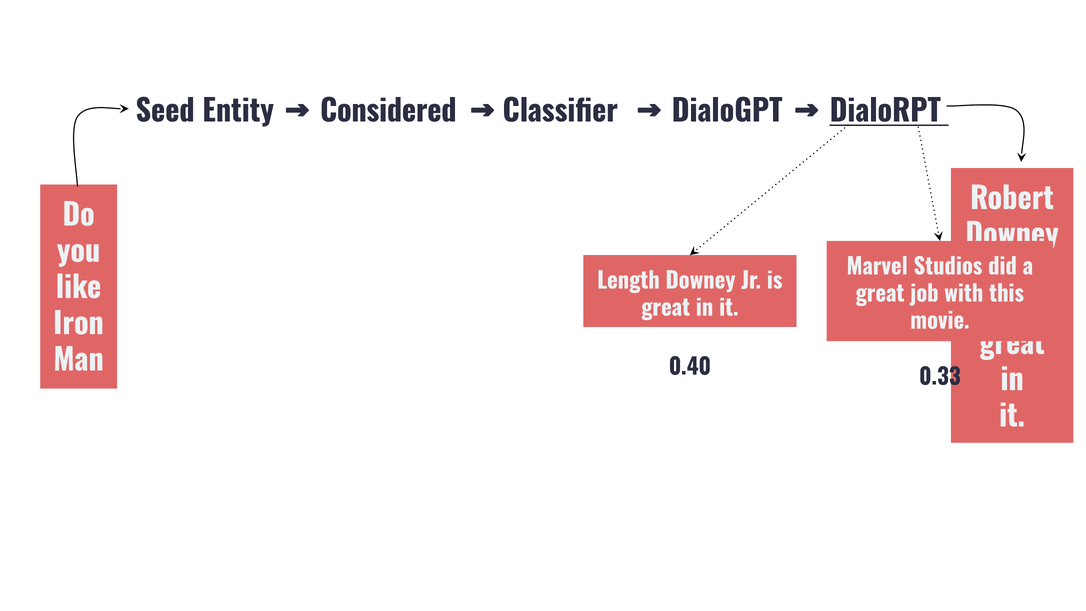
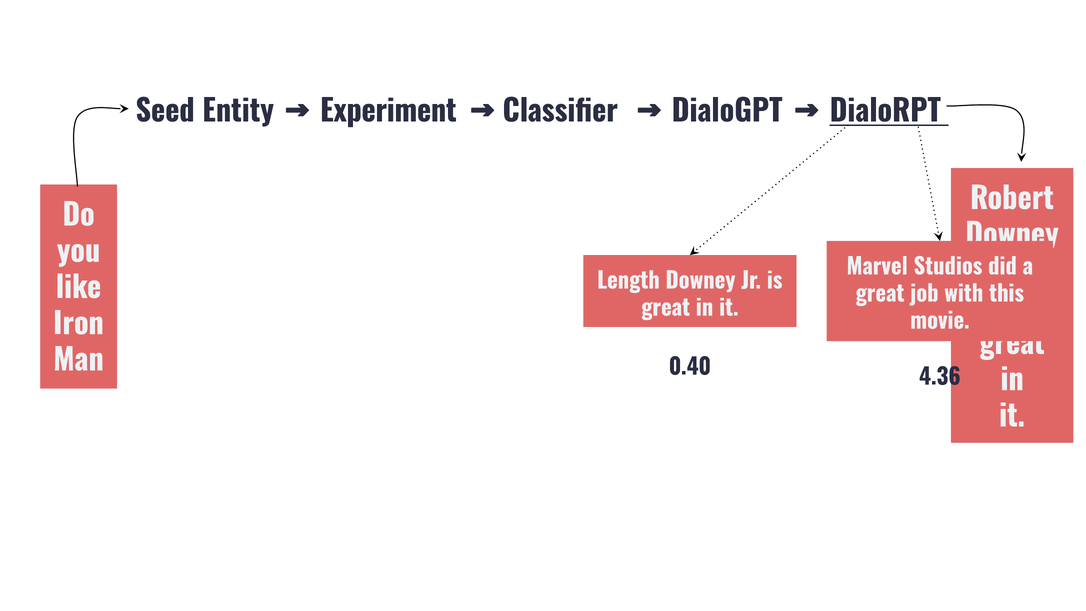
Considered: Considered -> Experiment (388, 112)
0.33: 0.33 -> 4.36 (940, 377)
